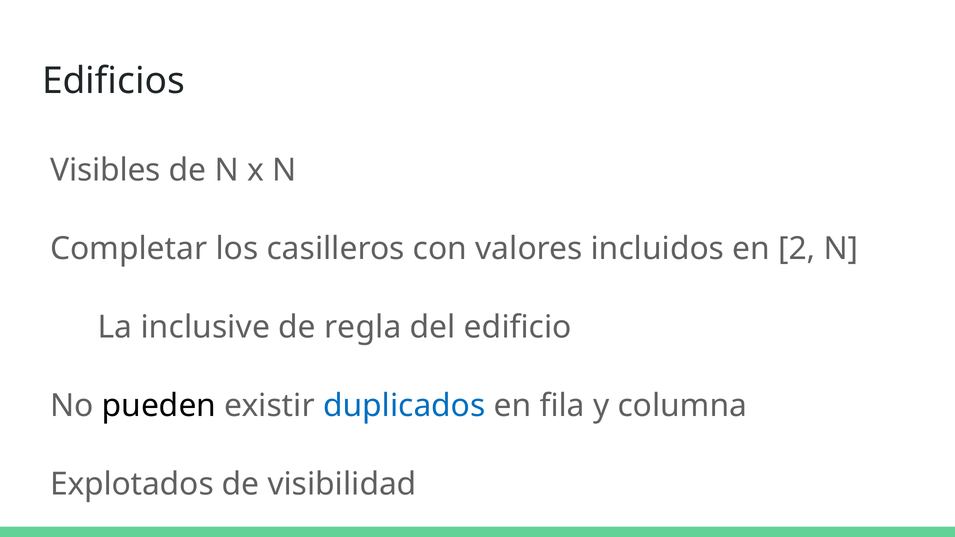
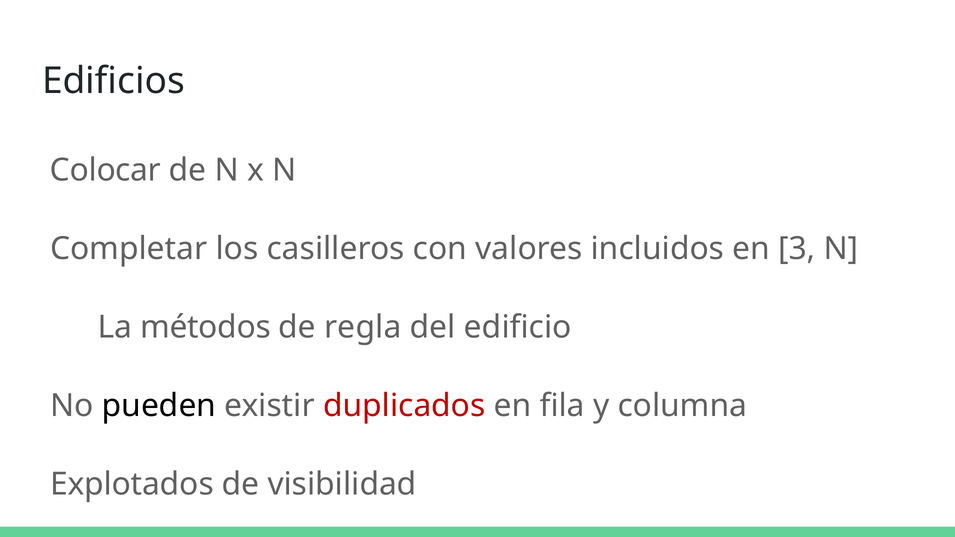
Visibles: Visibles -> Colocar (105, 170)
2: 2 -> 3 (797, 249)
inclusive: inclusive -> métodos (206, 327)
duplicados colour: blue -> red (404, 406)
